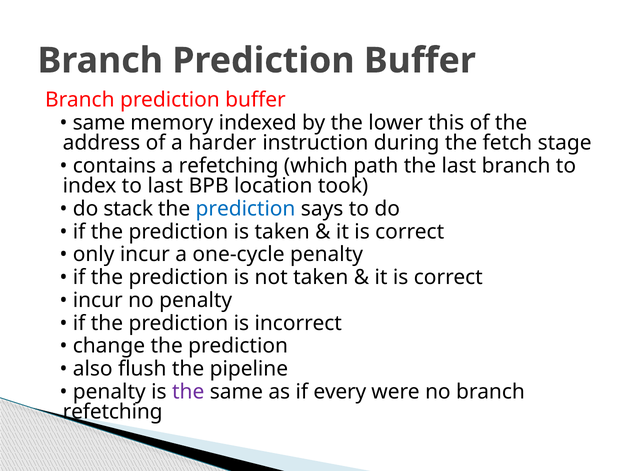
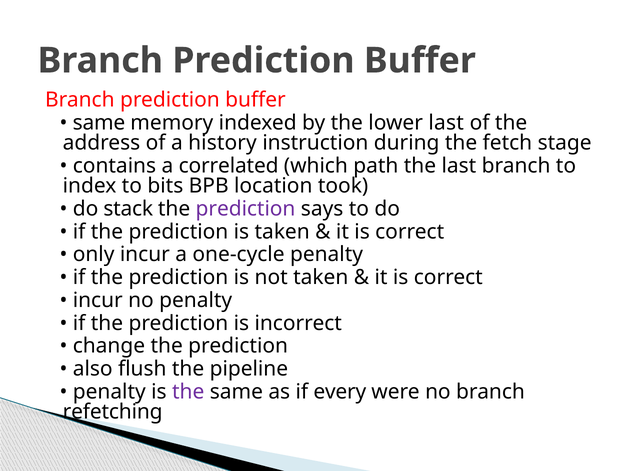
lower this: this -> last (446, 123)
harder: harder -> history (222, 143)
a refetching: refetching -> correlated (229, 166)
to last: last -> bits (165, 186)
prediction colour: blue -> purple (246, 209)
